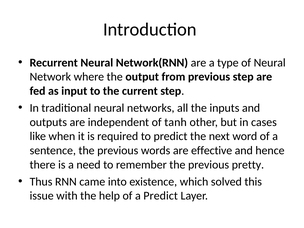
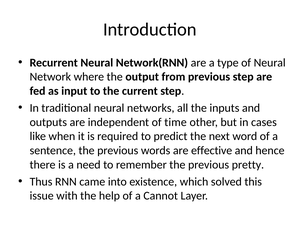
tanh: tanh -> time (176, 122)
a Predict: Predict -> Cannot (161, 196)
